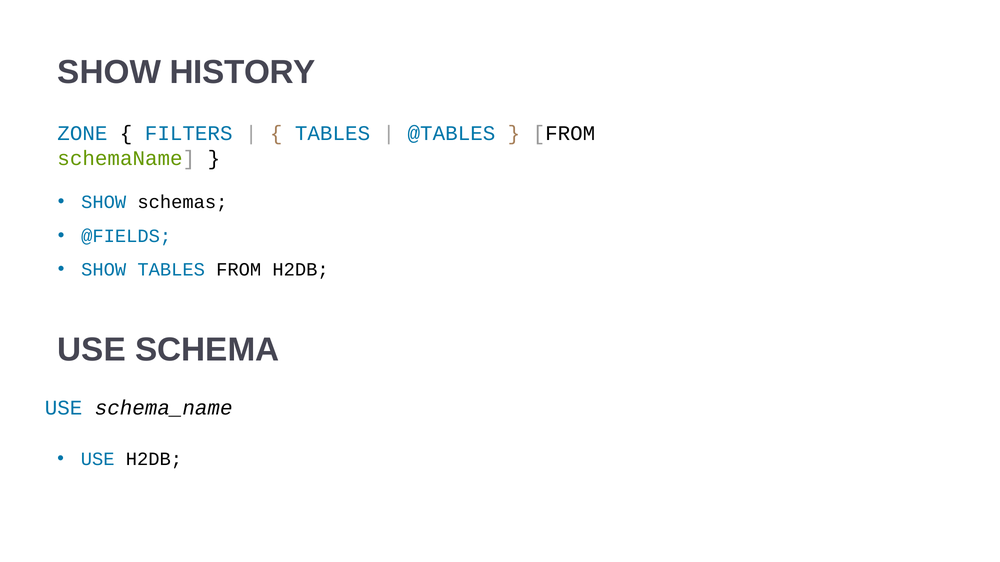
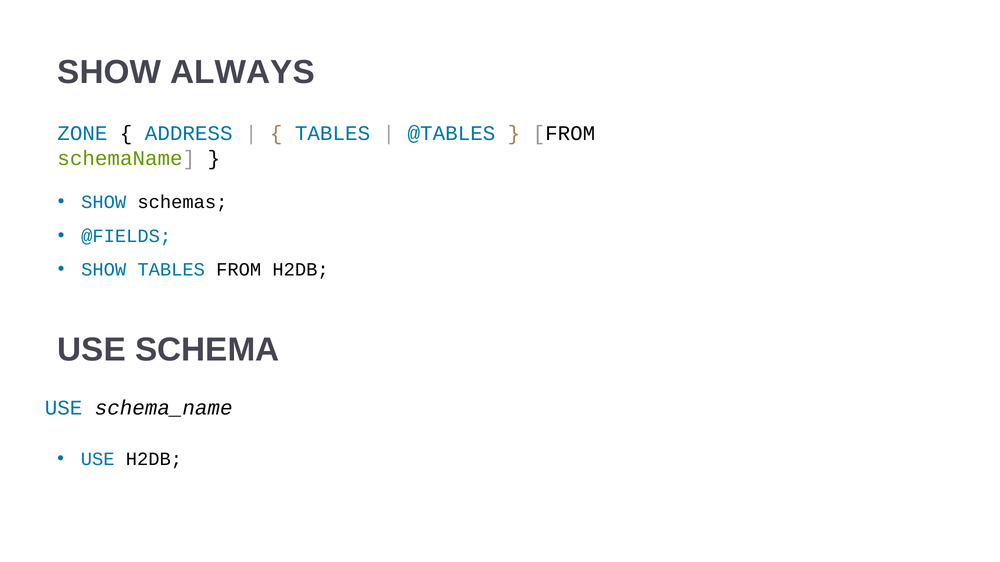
HISTORY: HISTORY -> ALWAYS (243, 72)
FILTERS: FILTERS -> ADDRESS (189, 133)
